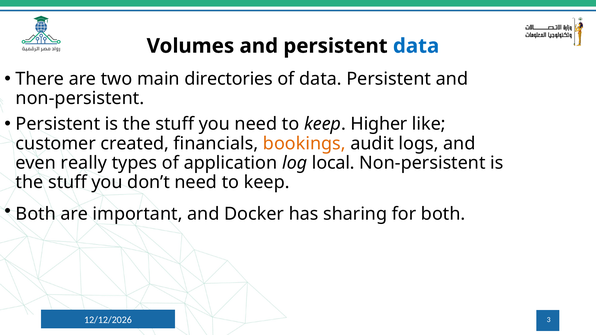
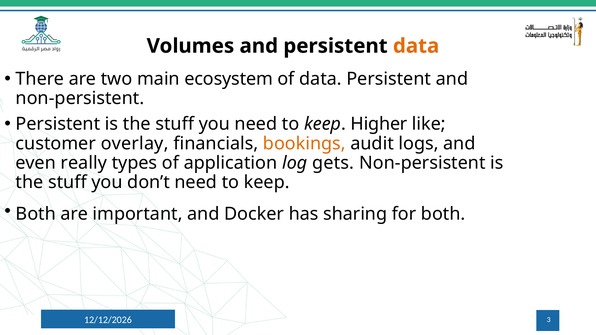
data colour: blue -> orange (416, 46)
directories: directories -> ecosystem (229, 79)
created: created -> overlay (135, 144)
local: local -> gets (333, 163)
